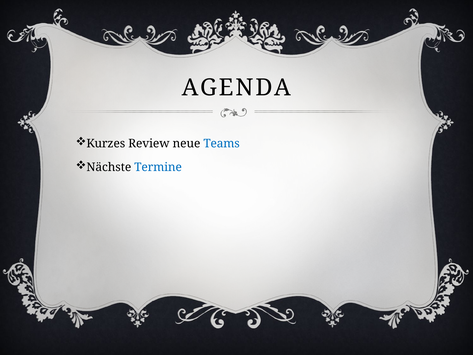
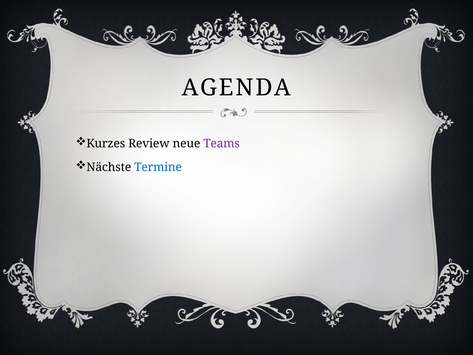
Teams colour: blue -> purple (222, 144)
